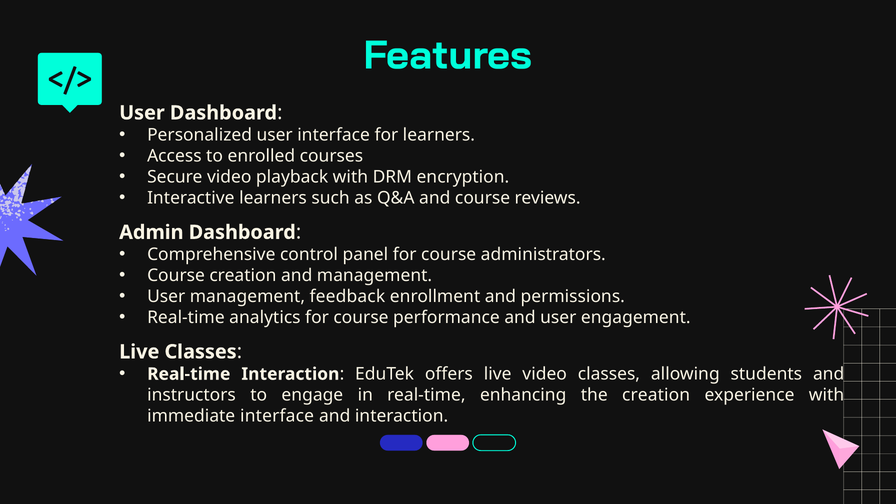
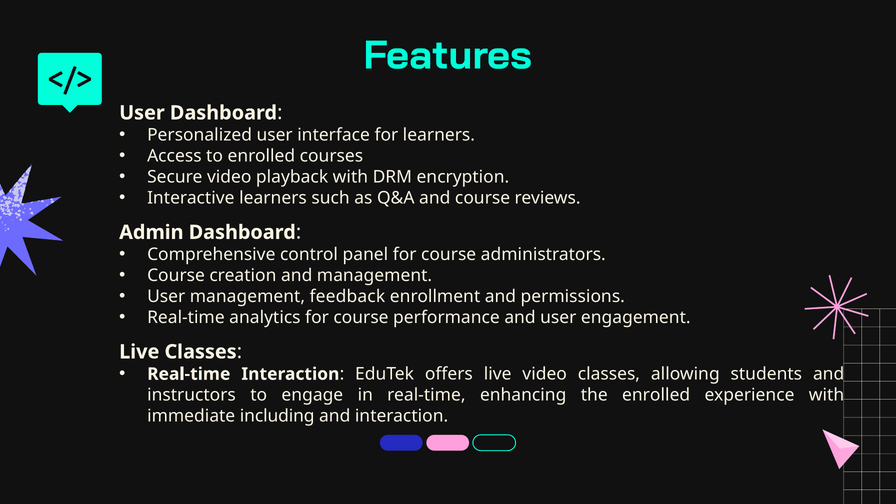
the creation: creation -> enrolled (656, 395)
immediate interface: interface -> including (277, 416)
